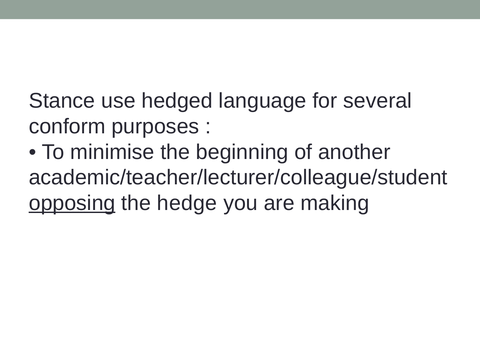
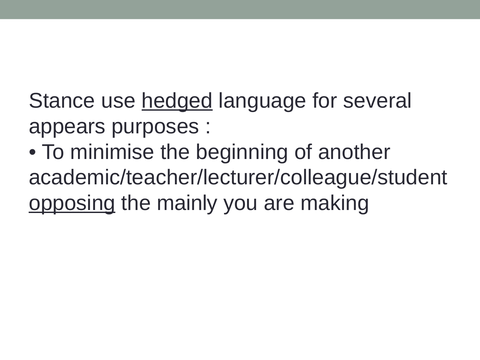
hedged underline: none -> present (177, 101)
conform: conform -> appears (67, 126)
hedge: hedge -> mainly (187, 203)
